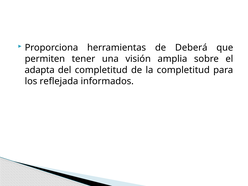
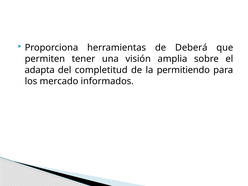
la completitud: completitud -> permitiendo (183, 70)
reflejada: reflejada -> mercado (59, 81)
